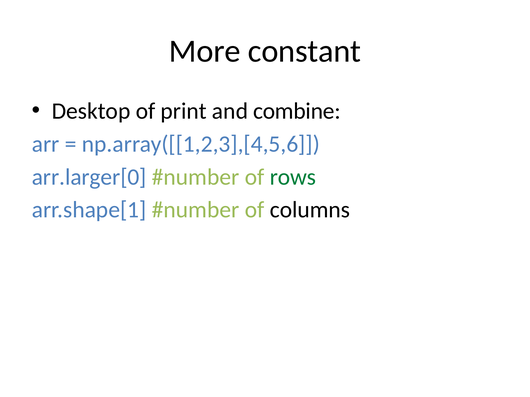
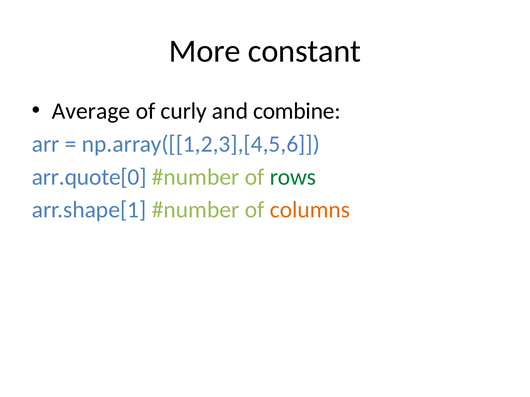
Desktop: Desktop -> Average (91, 111)
print: print -> curly (184, 111)
arr.larger[0: arr.larger[0 -> arr.quote[0 (89, 177)
columns colour: black -> orange (310, 210)
